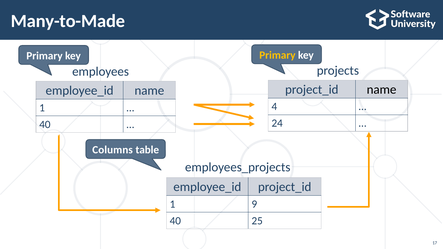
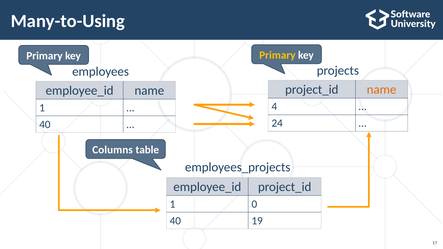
Many-to-Made: Many-to-Made -> Many-to-Using (68, 21)
name colour: black -> orange (382, 89)
9: 9 -> 0 (254, 204)
25: 25 -> 19 (257, 221)
